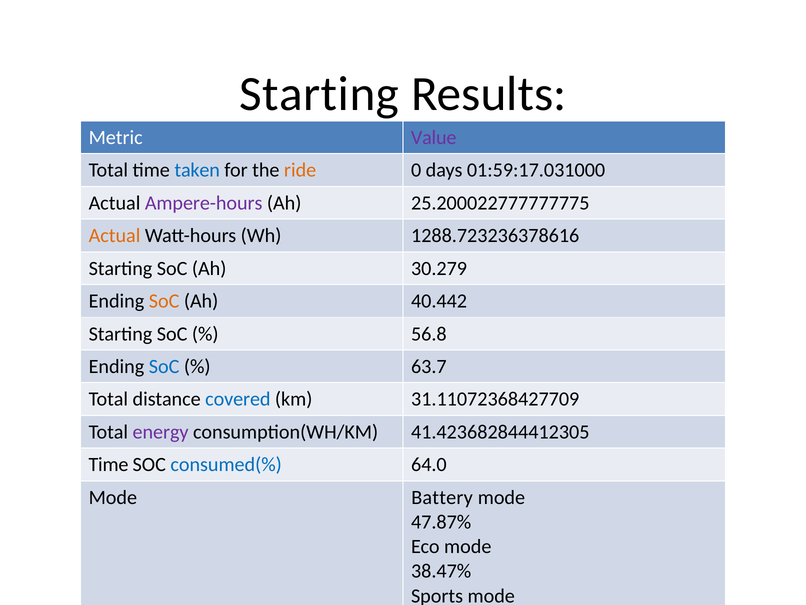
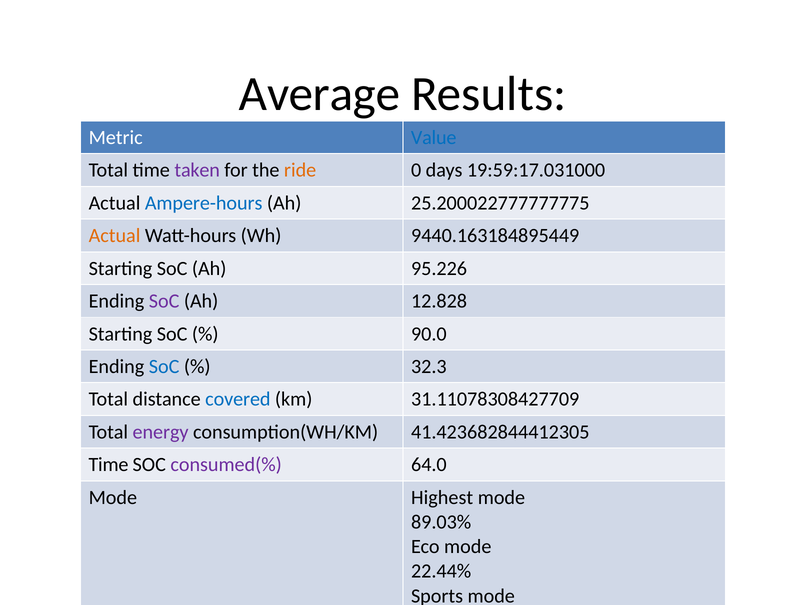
Starting: Starting -> Average (320, 94)
Value colour: purple -> blue (434, 137)
taken colour: blue -> purple (197, 170)
01:59:17.031000: 01:59:17.031000 -> 19:59:17.031000 (536, 170)
Ampere-hours colour: purple -> blue (204, 203)
1288.723236378616: 1288.723236378616 -> 9440.163184895449 (495, 236)
30.279: 30.279 -> 95.226 (439, 268)
SoC colour: orange -> purple (164, 301)
40.442: 40.442 -> 12.828 (439, 301)
56.8: 56.8 -> 90.0 (429, 334)
63.7: 63.7 -> 32.3 (429, 366)
31.11072368427709: 31.11072368427709 -> 31.11078308427709 (495, 399)
consumed(% colour: blue -> purple (226, 464)
Battery: Battery -> Highest (442, 497)
47.87%: 47.87% -> 89.03% (441, 522)
38.47%: 38.47% -> 22.44% (441, 571)
